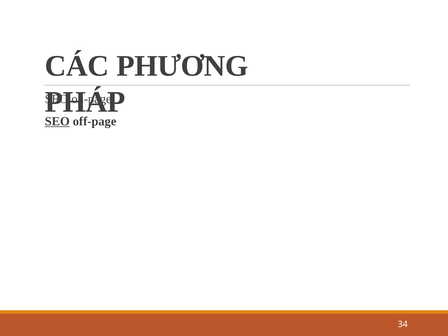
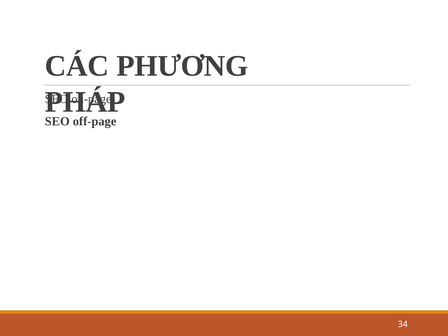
SEO underline: present -> none (57, 121)
